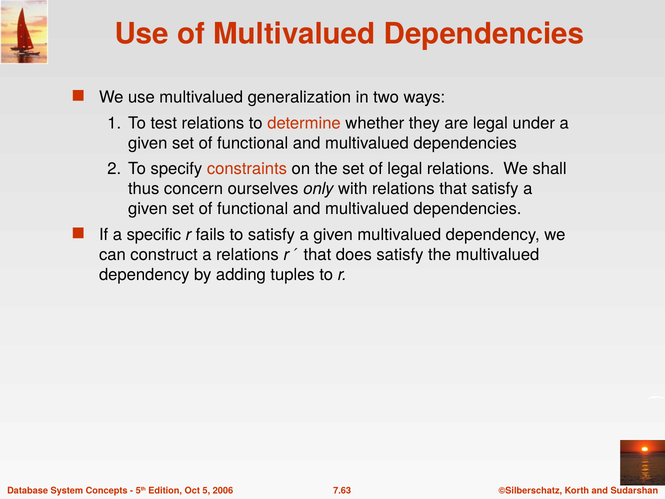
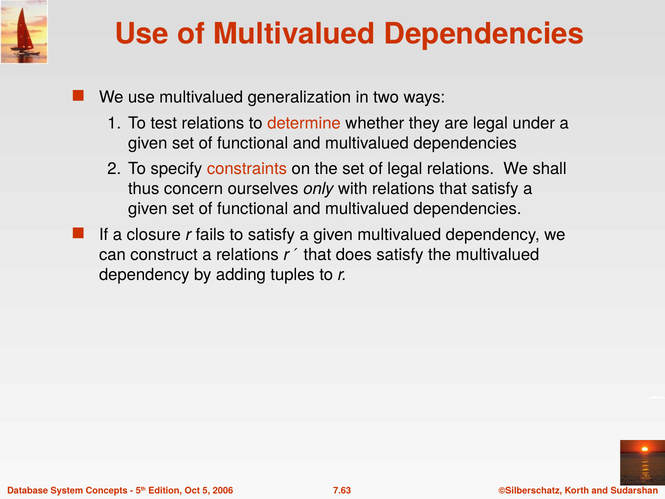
specific: specific -> closure (154, 234)
